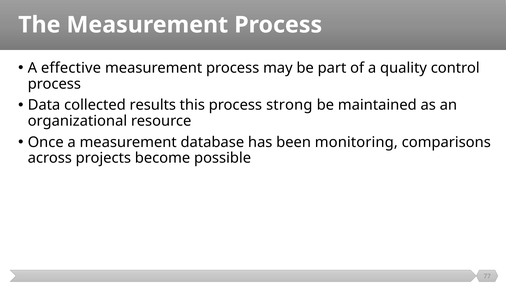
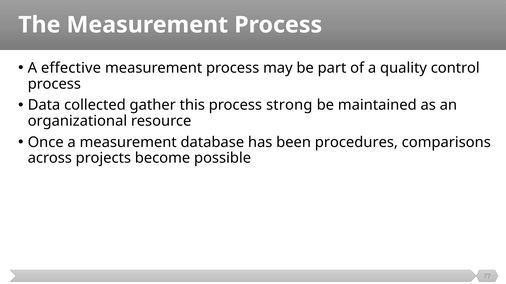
results: results -> gather (153, 105)
monitoring: monitoring -> procedures (356, 142)
